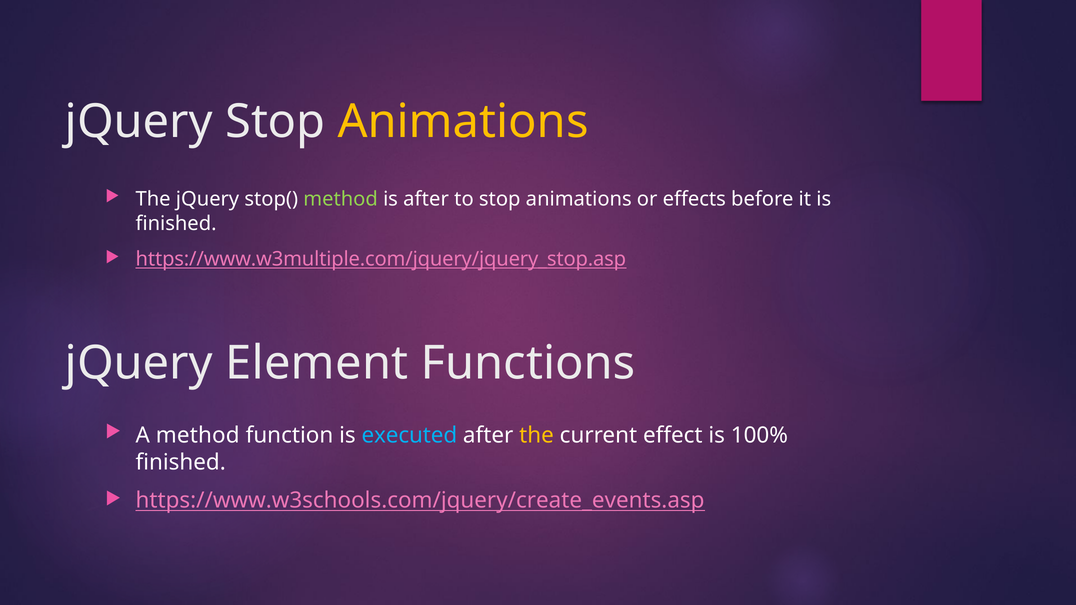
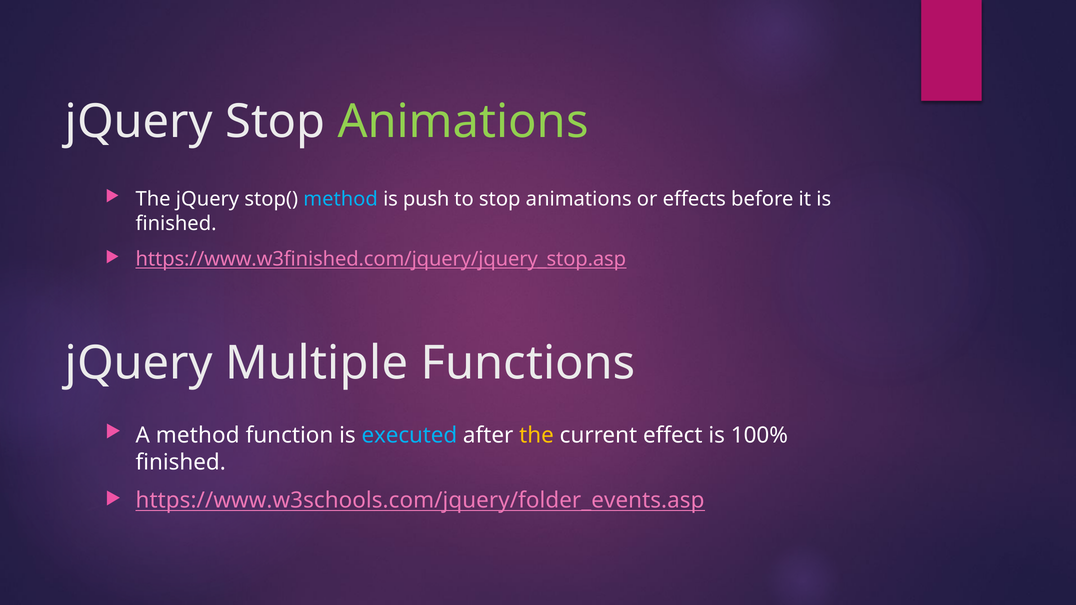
Animations colour: yellow -> light green (463, 122)
method colour: light green -> light blue (341, 199)
is after: after -> push (426, 199)
https://www.w3multiple.com/jquery/jquery_stop.asp: https://www.w3multiple.com/jquery/jquery_stop.asp -> https://www.w3finished.com/jquery/jquery_stop.asp (381, 259)
Element: Element -> Multiple (317, 363)
https://www.w3schools.com/jquery/create_events.asp: https://www.w3schools.com/jquery/create_events.asp -> https://www.w3schools.com/jquery/folder_events.asp (420, 501)
